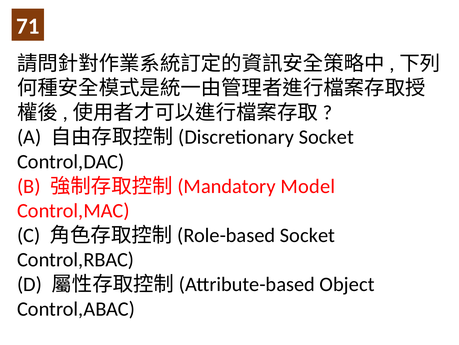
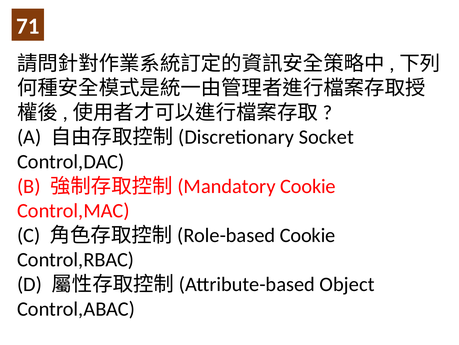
Model: Model -> Cookie (308, 186)
Socket: Socket -> Cookie (308, 235)
